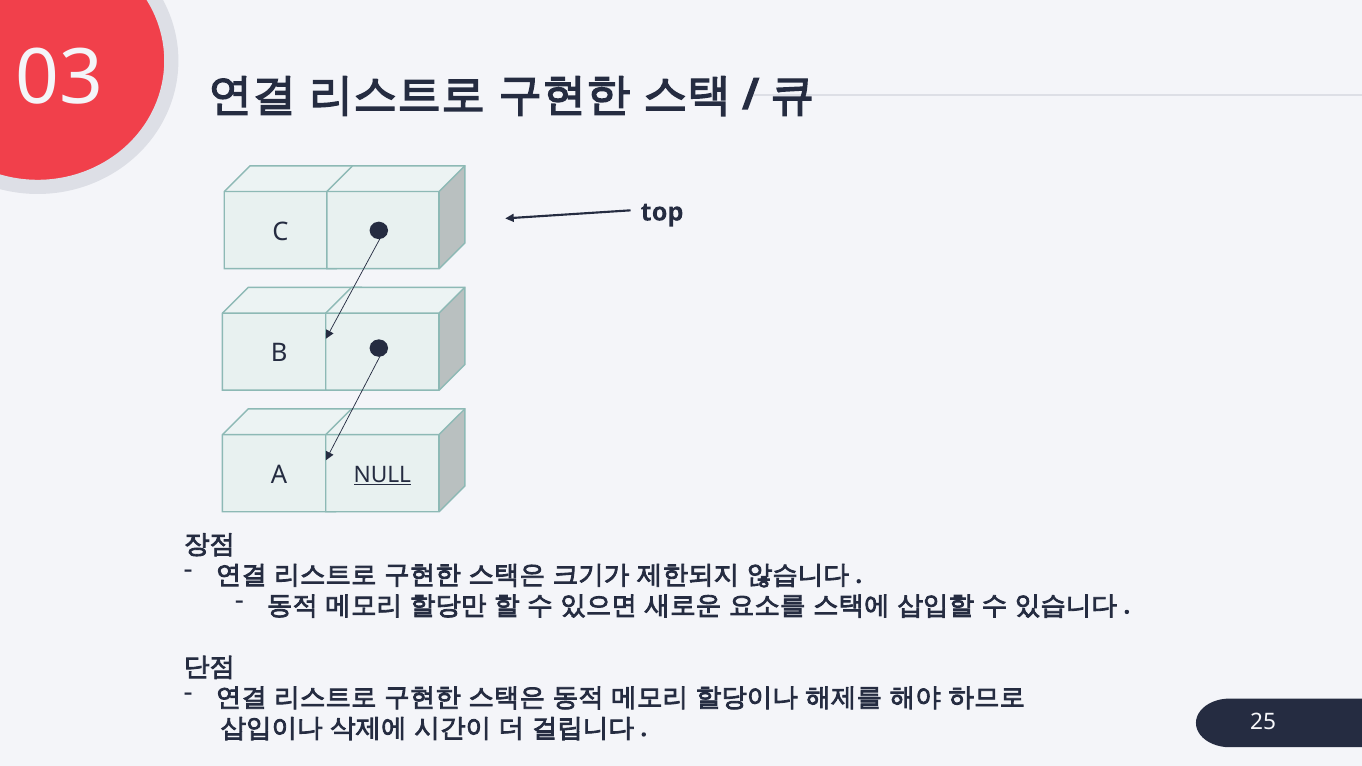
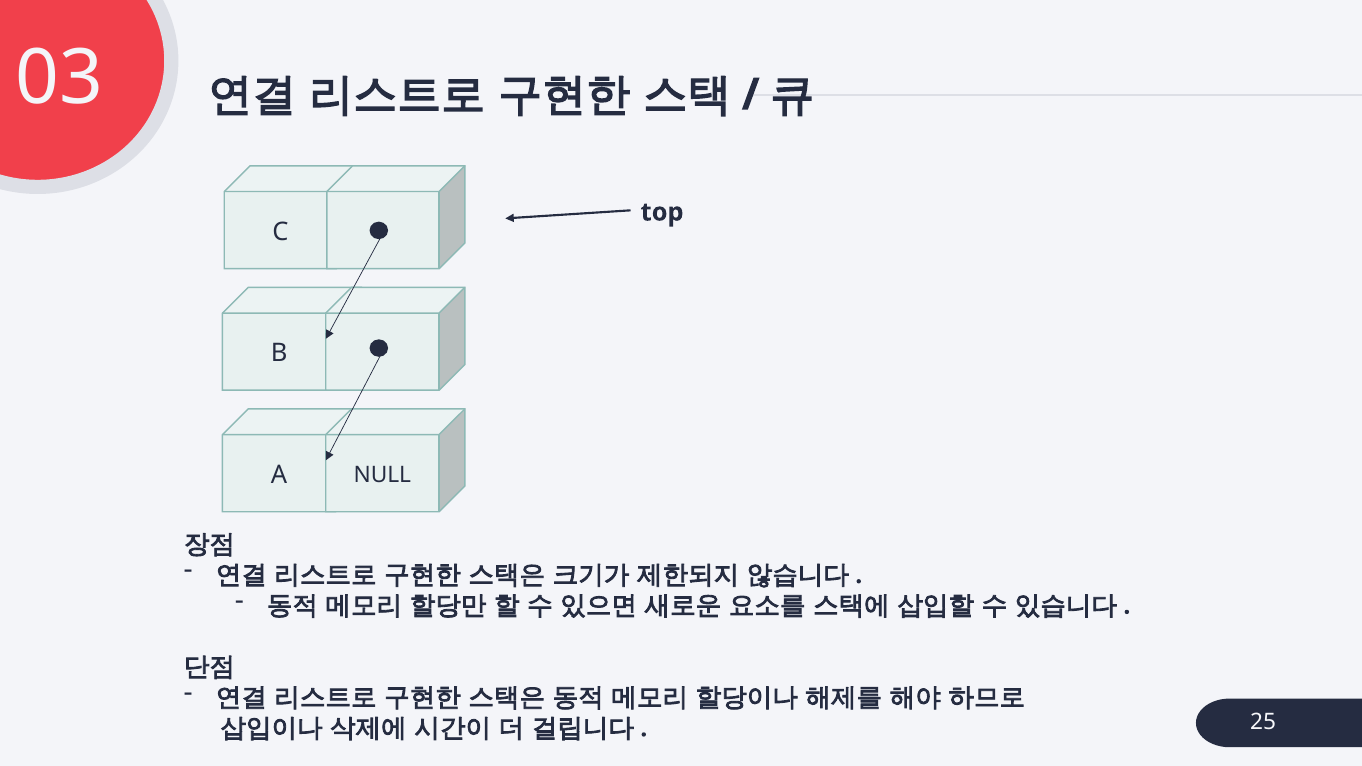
NULL underline: present -> none (382, 475)
